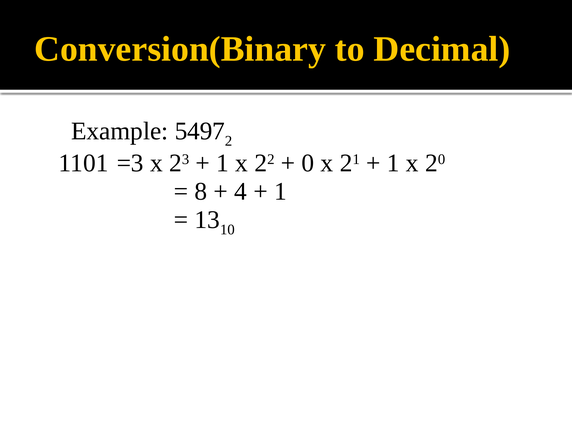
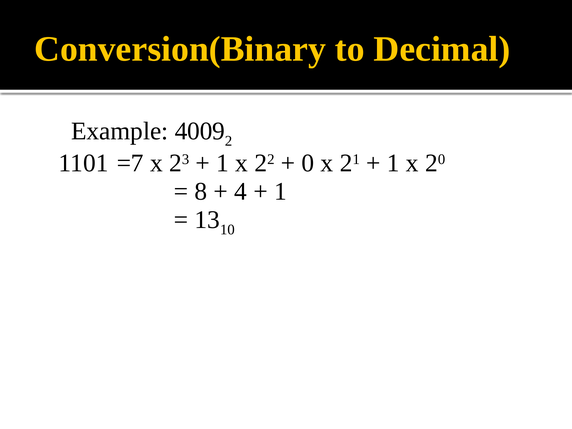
5497: 5497 -> 4009 (200, 131)
=3: =3 -> =7 (130, 163)
